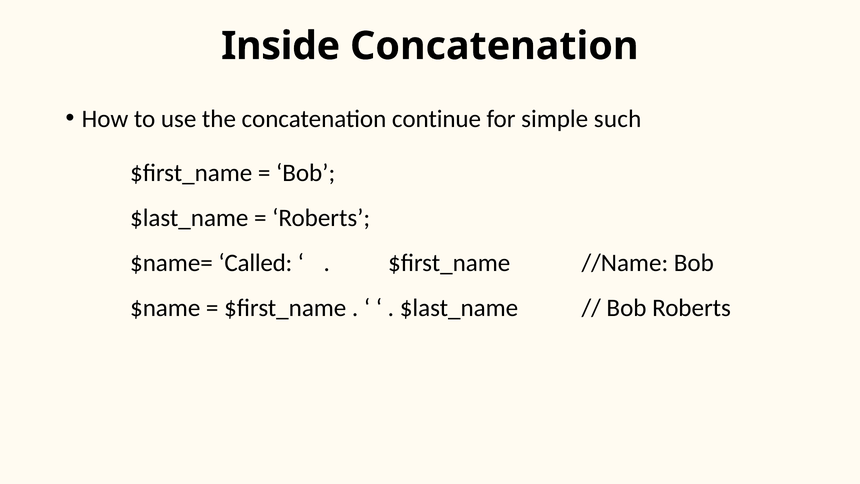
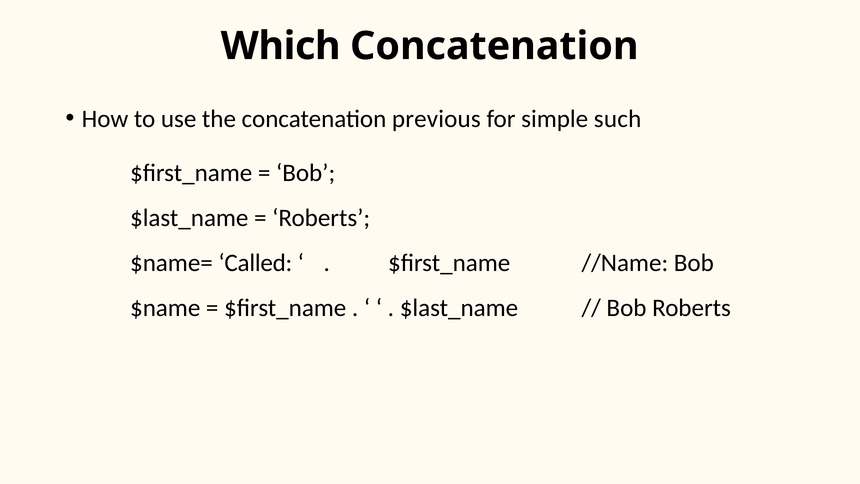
Inside: Inside -> Which (281, 46)
continue: continue -> previous (436, 119)
